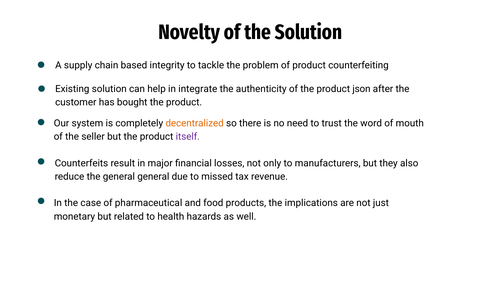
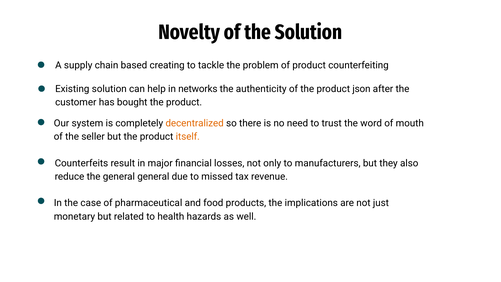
integrity: integrity -> creating (167, 65)
integrate: integrate -> networks (198, 89)
itself colour: purple -> orange (188, 137)
